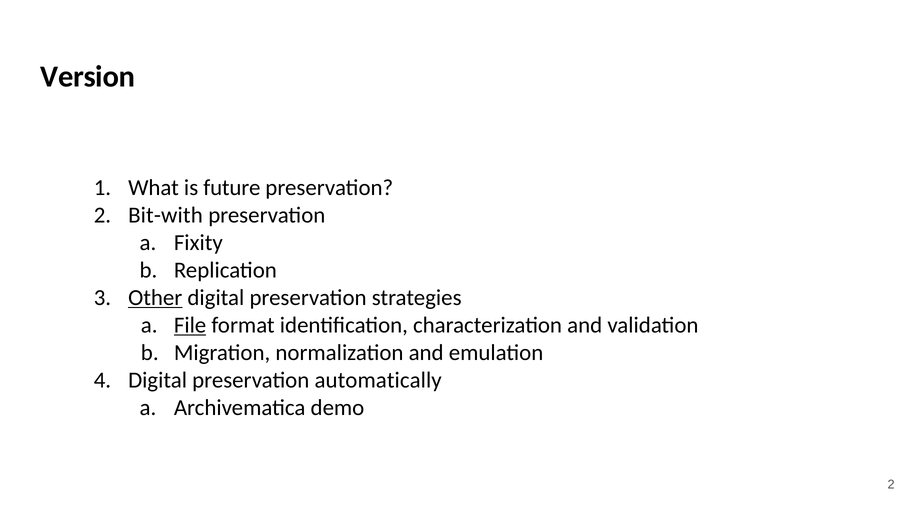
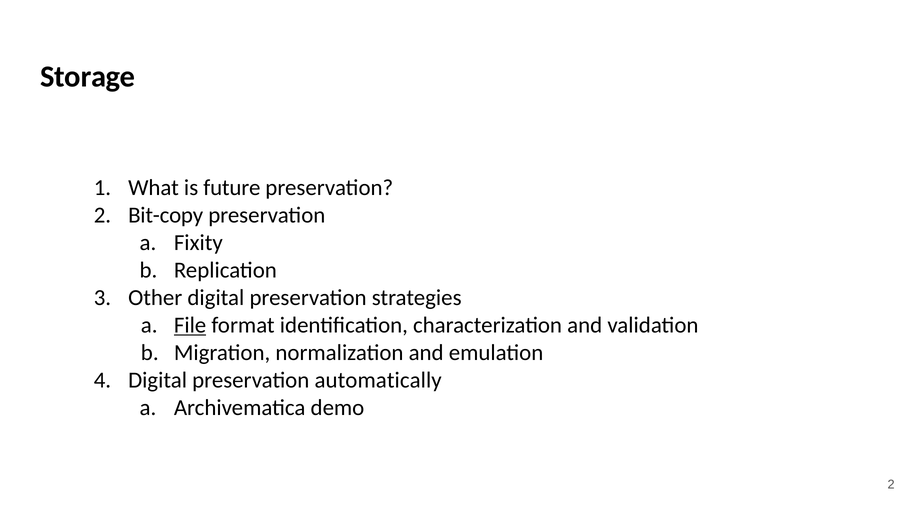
Version: Version -> Storage (88, 77)
Bit-with: Bit-with -> Bit-copy (166, 215)
Other underline: present -> none (155, 298)
